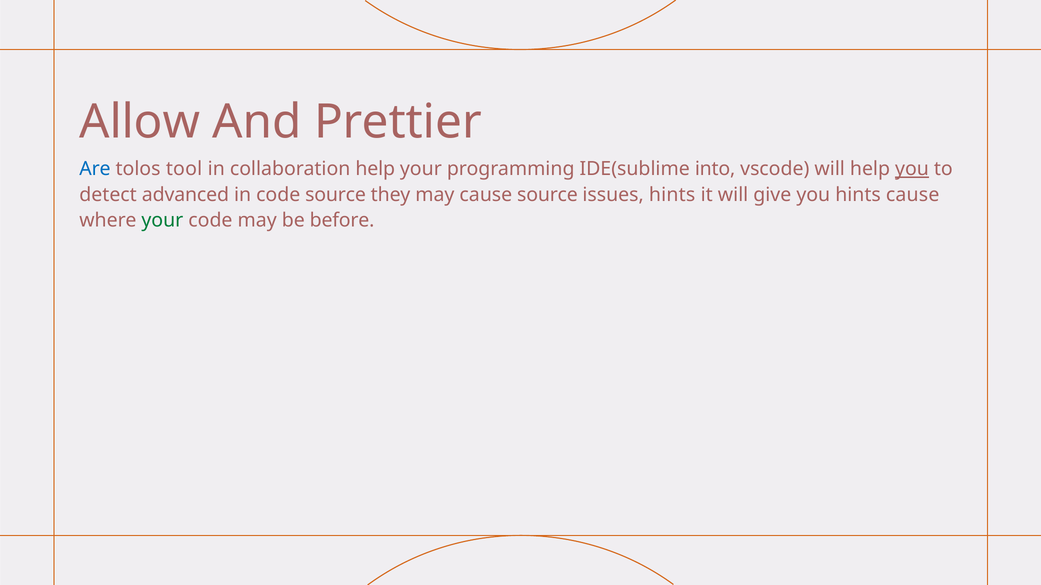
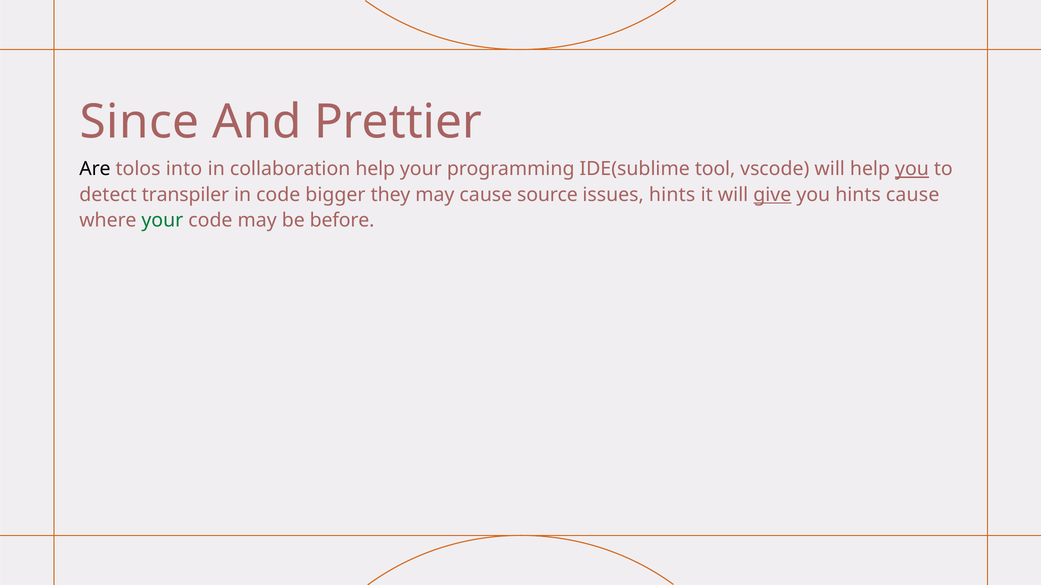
Allow: Allow -> Since (139, 122)
Are colour: blue -> black (95, 169)
tool: tool -> into (184, 169)
into: into -> tool (715, 169)
advanced: advanced -> transpiler (185, 195)
code source: source -> bigger (335, 195)
give underline: none -> present (772, 195)
